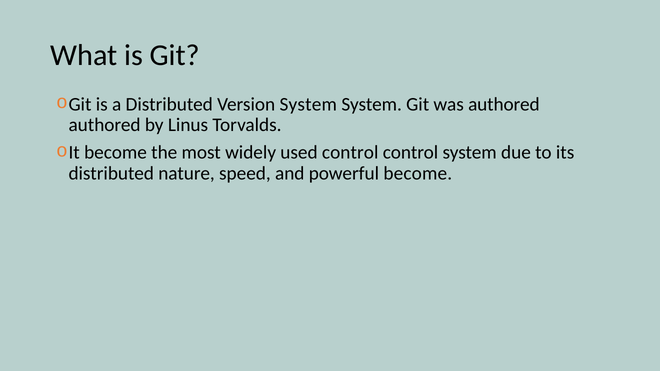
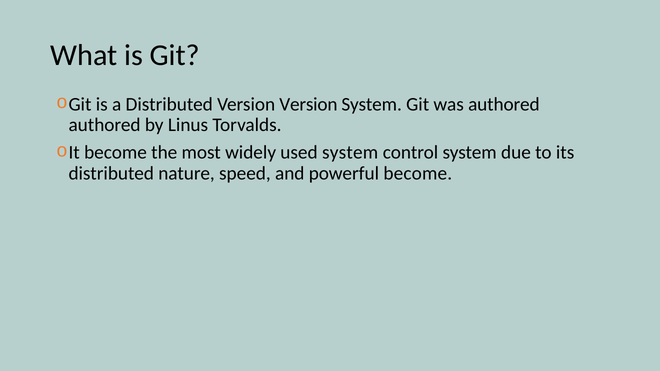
Version System: System -> Version (308, 104)
used control: control -> system (350, 153)
